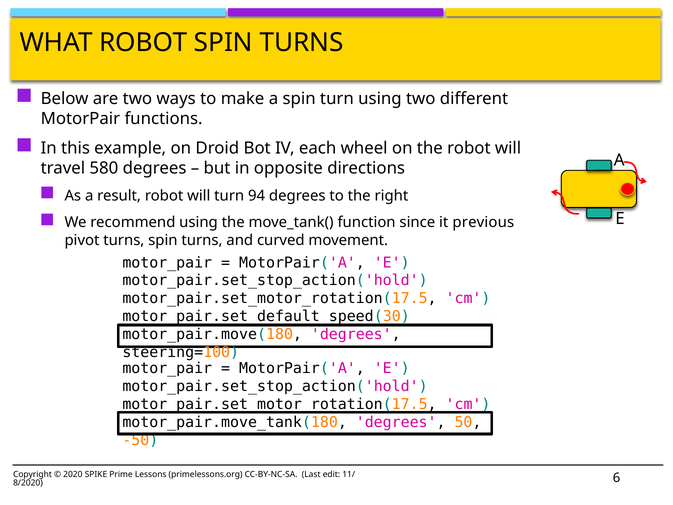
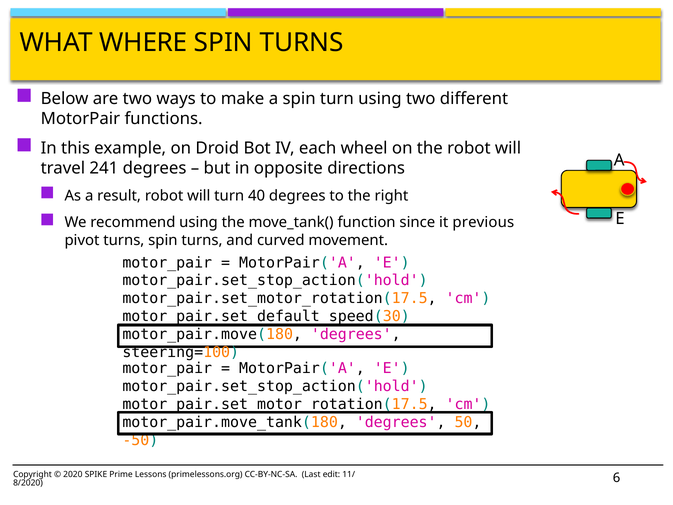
WHAT ROBOT: ROBOT -> WHERE (143, 42)
580: 580 -> 241 (104, 168)
94: 94 -> 40 (257, 196)
